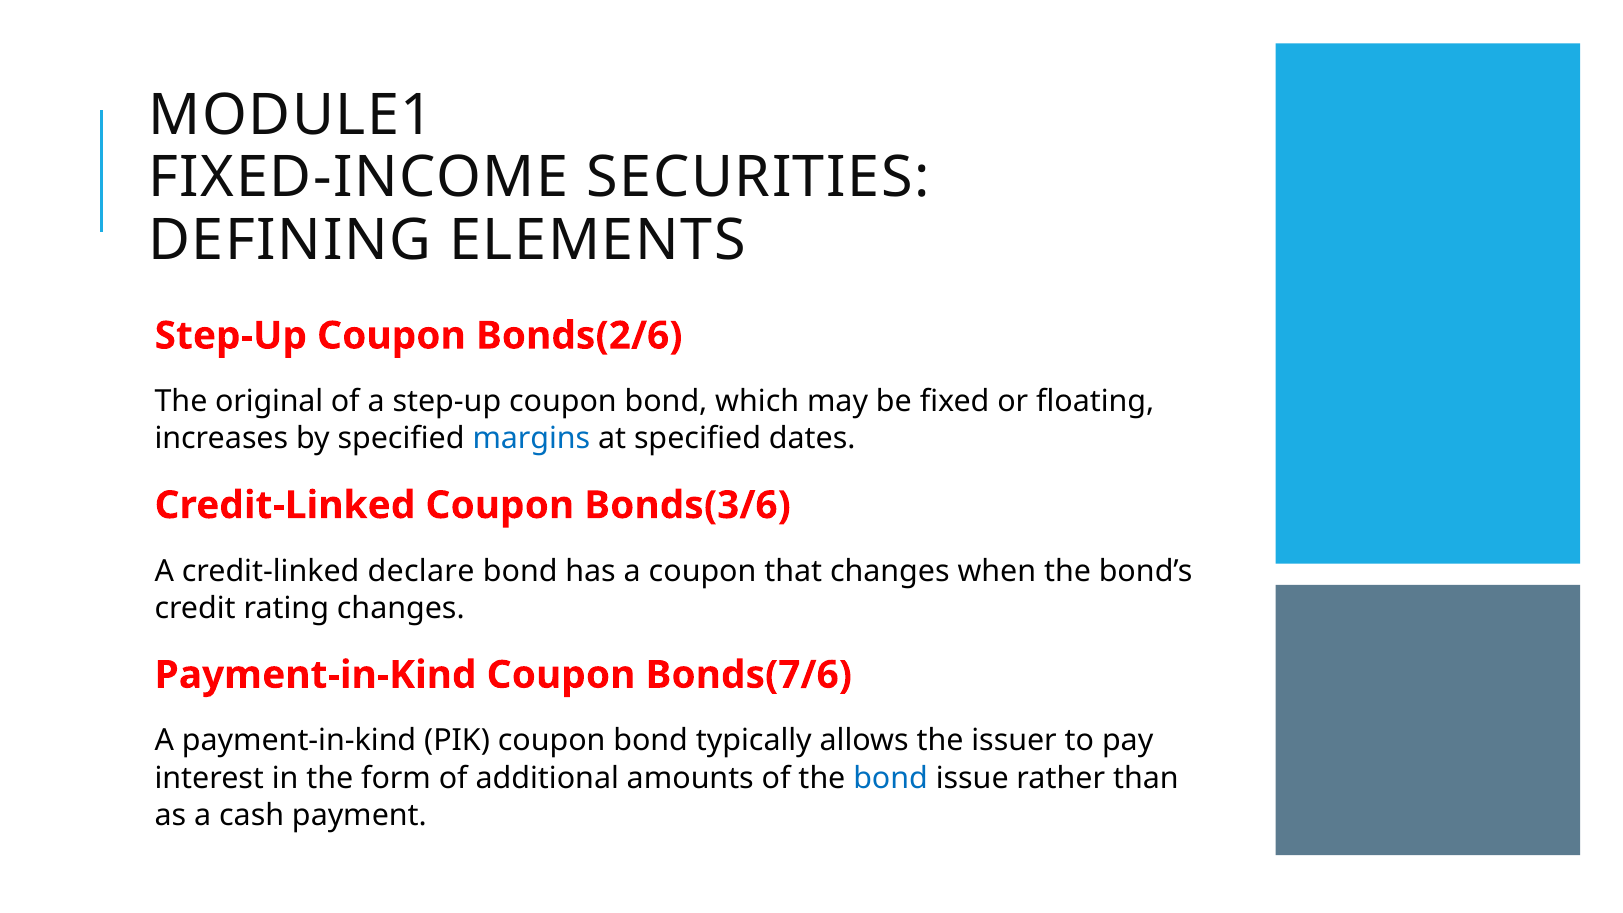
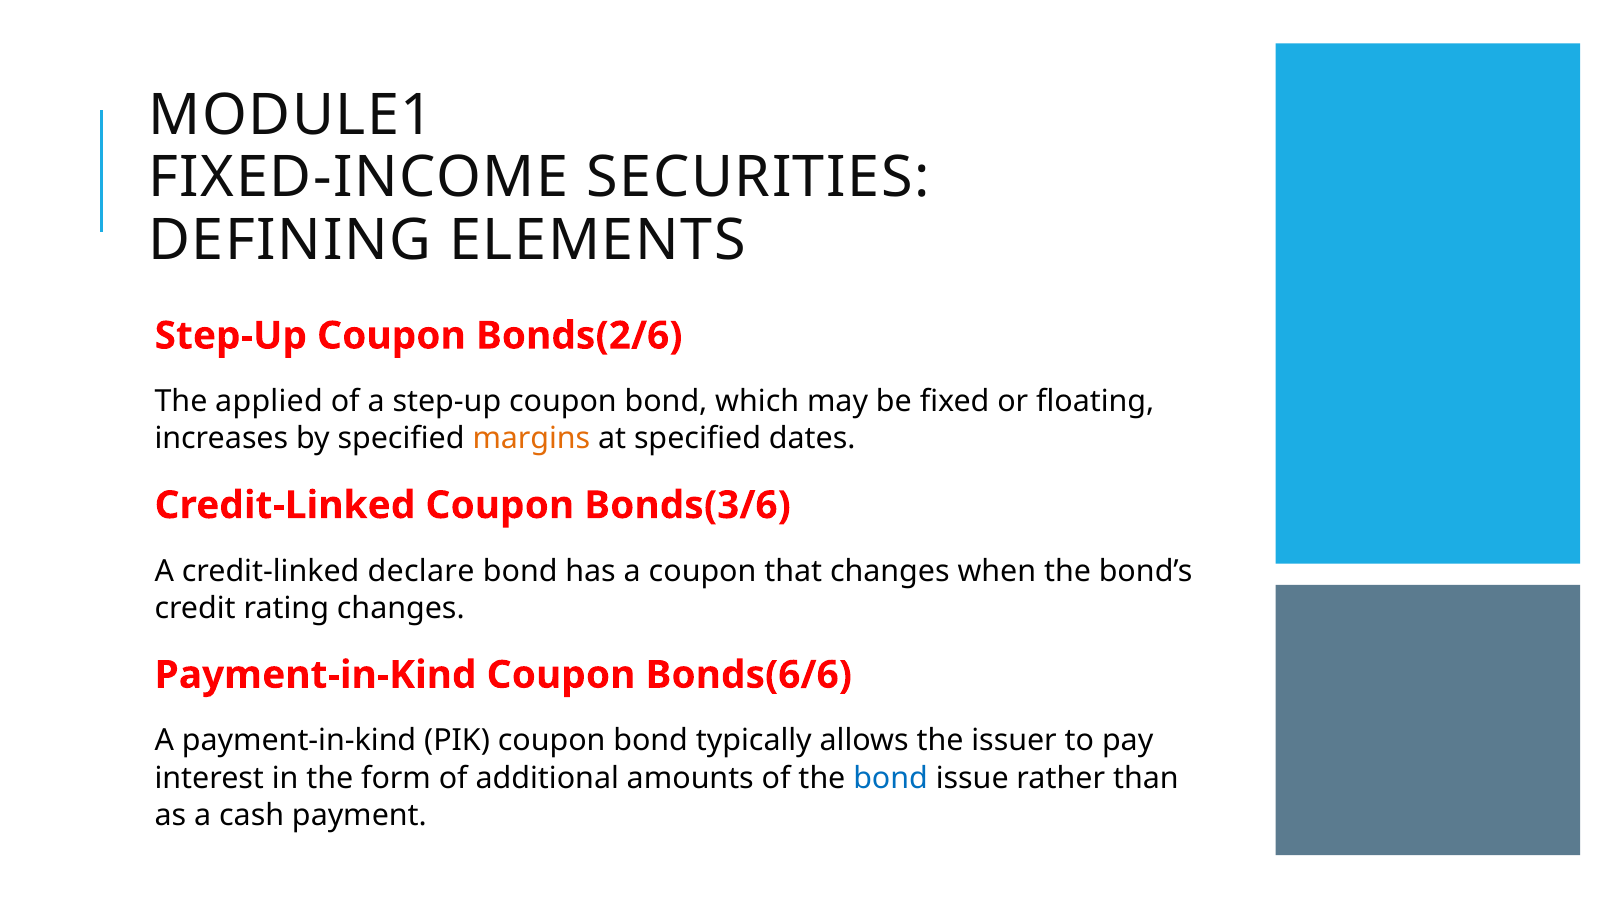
original: original -> applied (269, 402)
margins colour: blue -> orange (531, 439)
Bonds(7/6: Bonds(7/6 -> Bonds(6/6 (749, 675)
